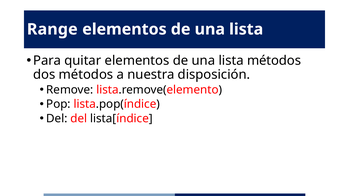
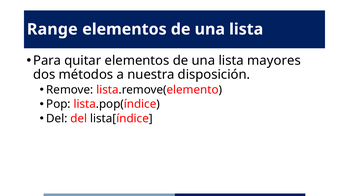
lista métodos: métodos -> mayores (274, 61)
